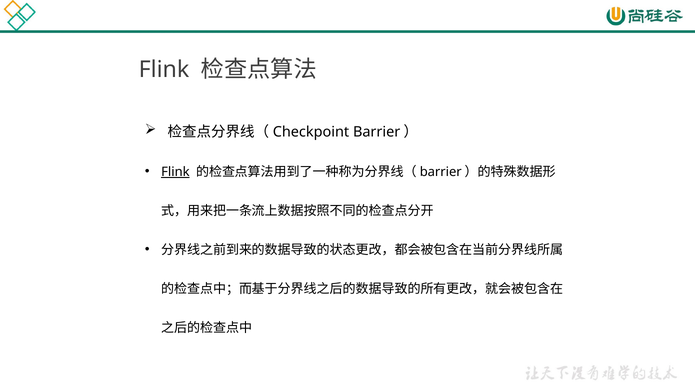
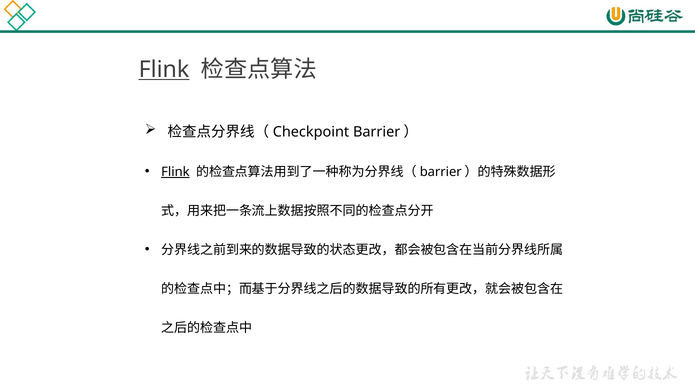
Flink underline: none -> present (164, 70)
